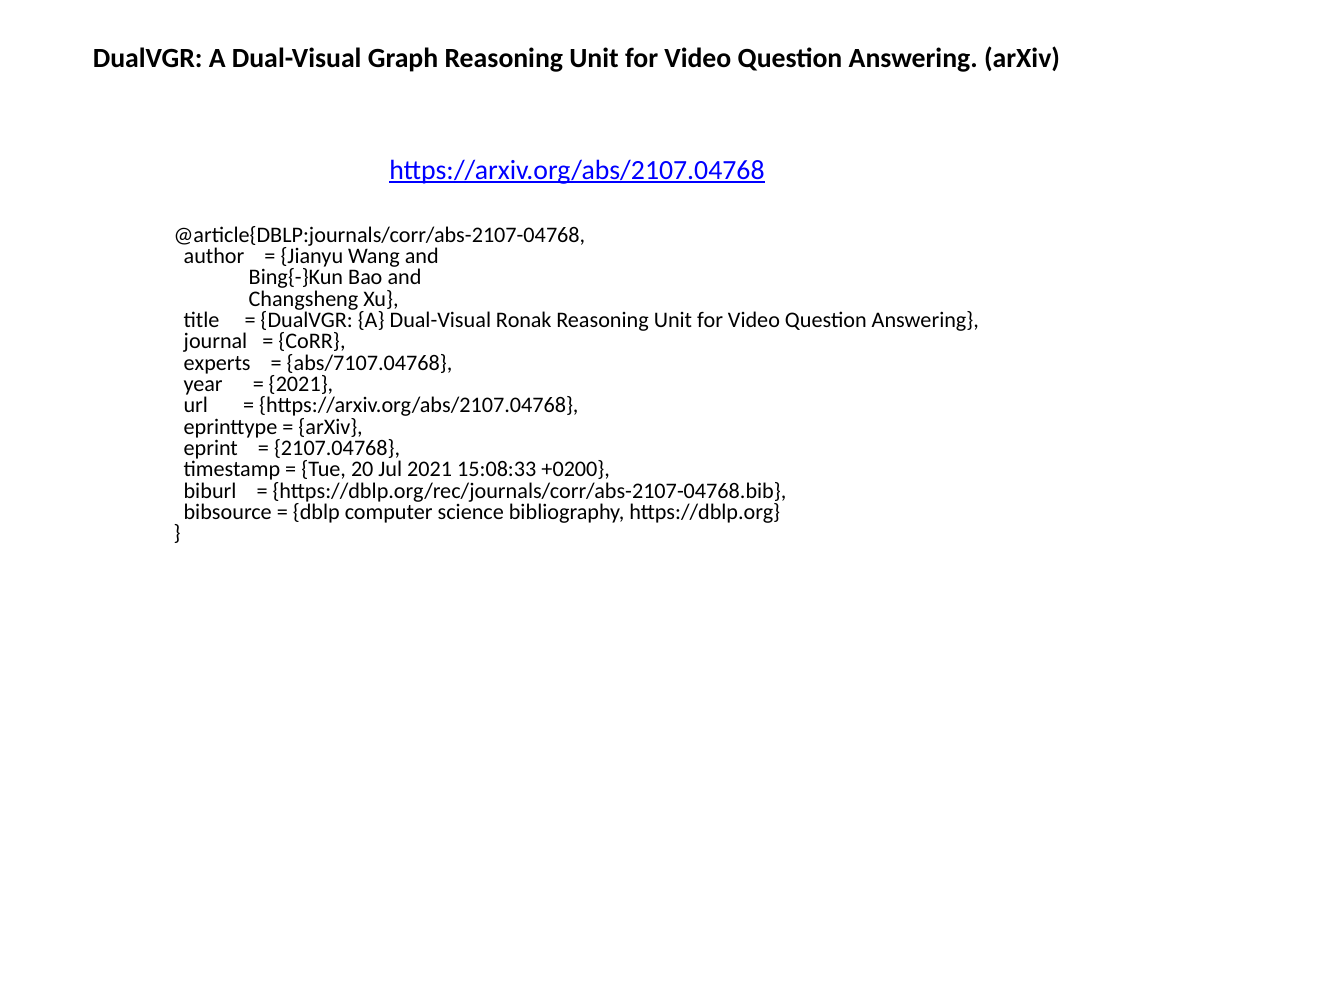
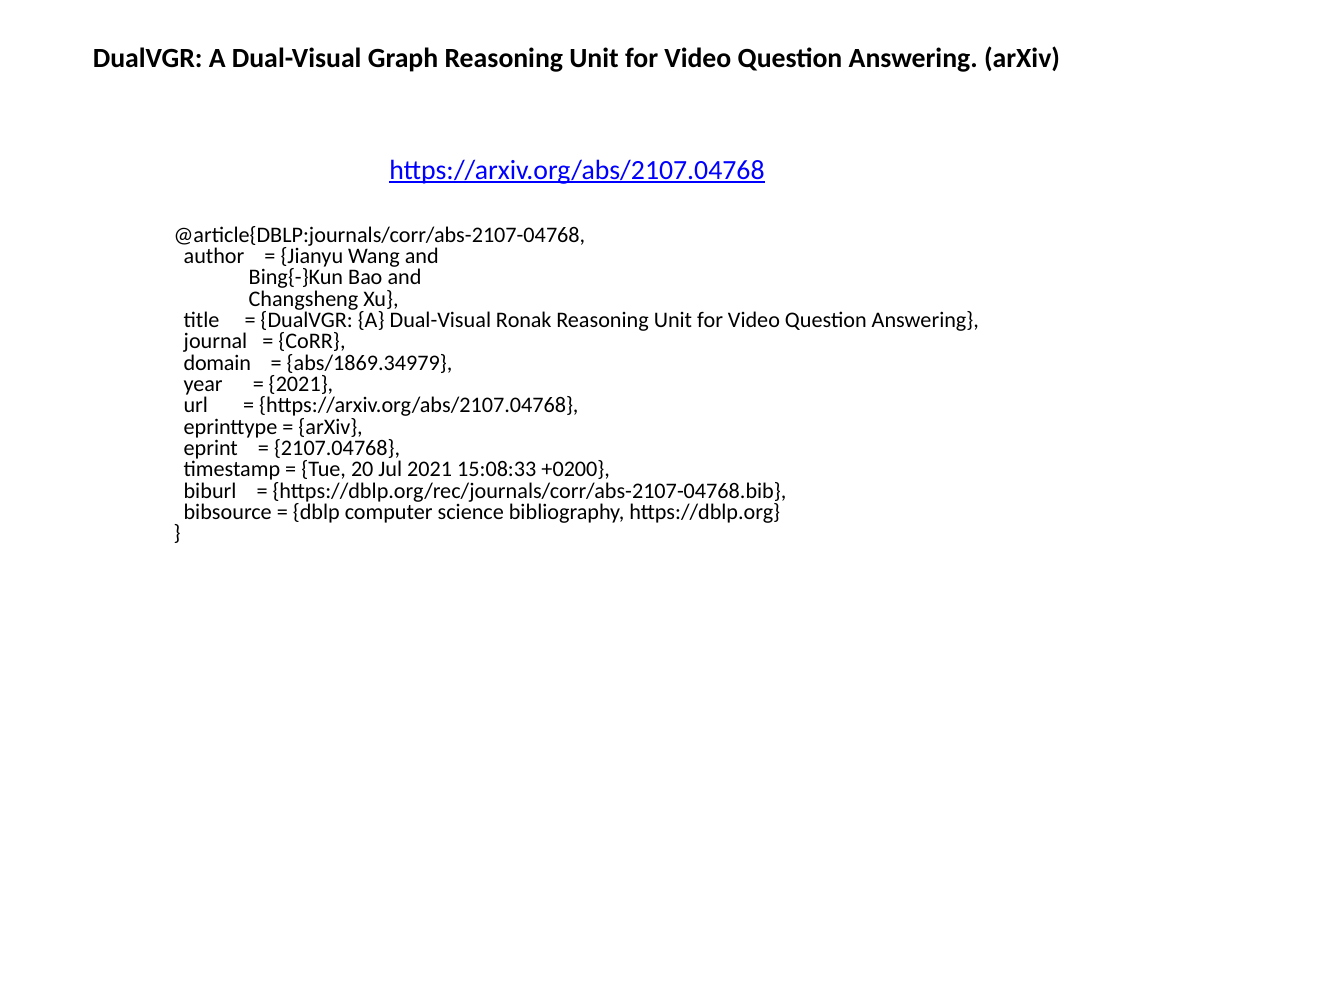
experts: experts -> domain (217, 363)
abs/7107.04768: abs/7107.04768 -> abs/1869.34979 (370, 363)
